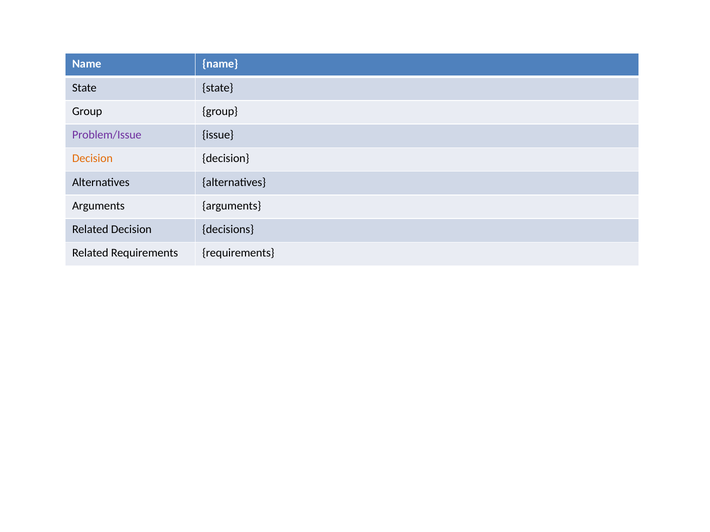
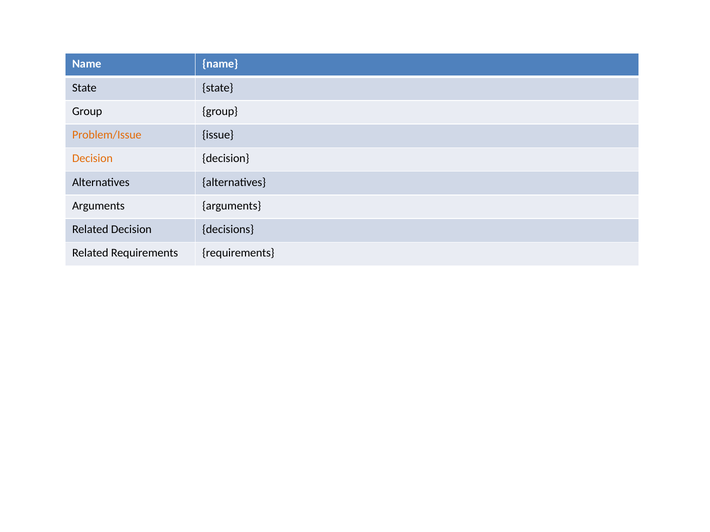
Problem/Issue colour: purple -> orange (107, 135)
